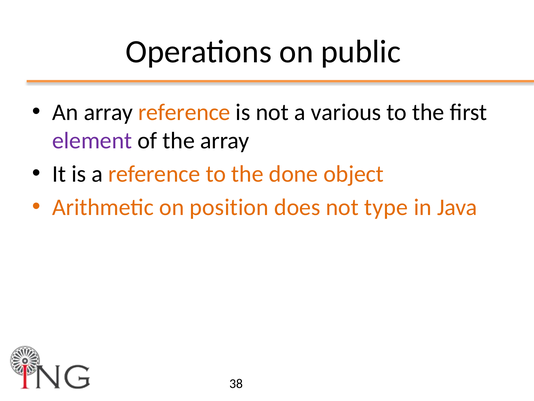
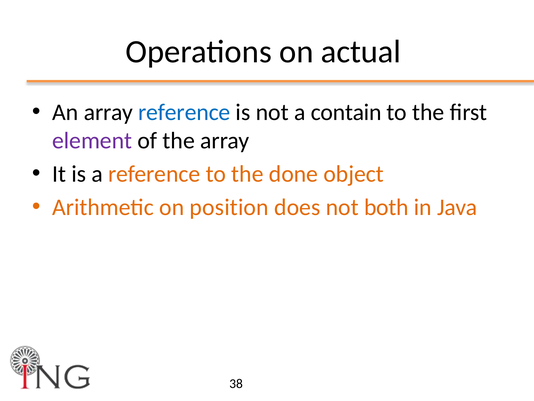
public: public -> actual (361, 52)
reference colour: orange -> blue (184, 112)
various: various -> contain (346, 112)
type: type -> both (386, 207)
